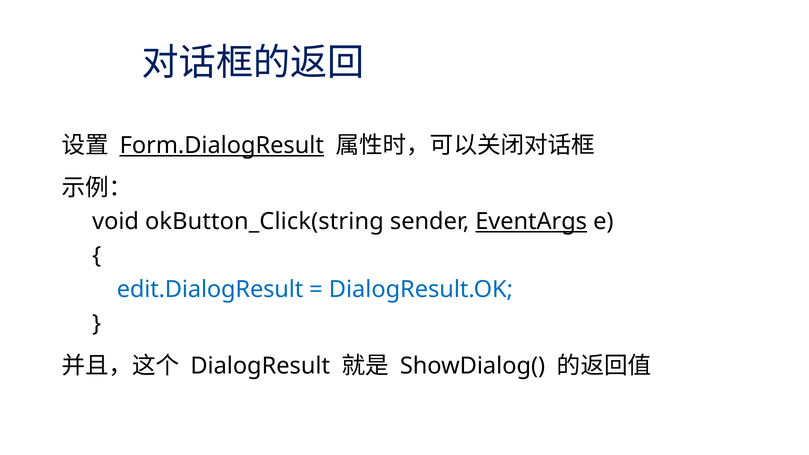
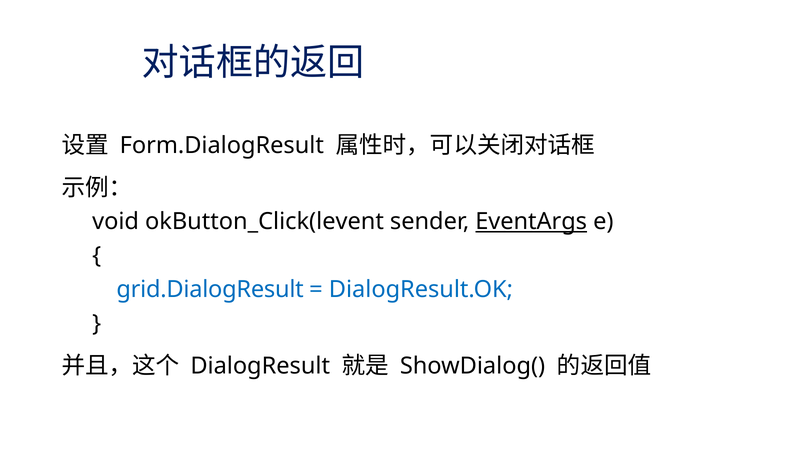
Form.DialogResult underline: present -> none (222, 146)
okButton_Click(string: okButton_Click(string -> okButton_Click(levent (264, 222)
edit.DialogResult: edit.DialogResult -> grid.DialogResult (210, 289)
